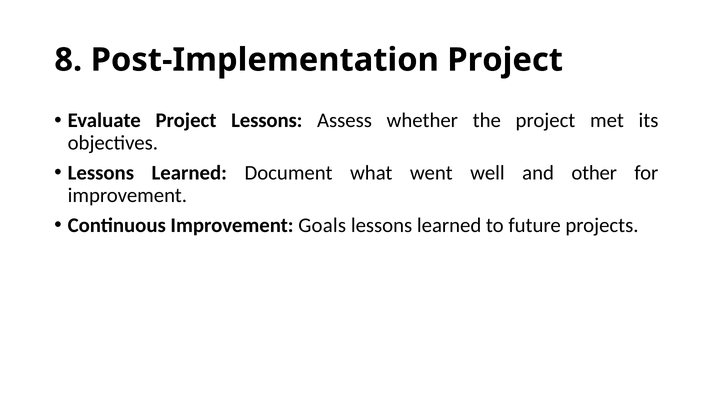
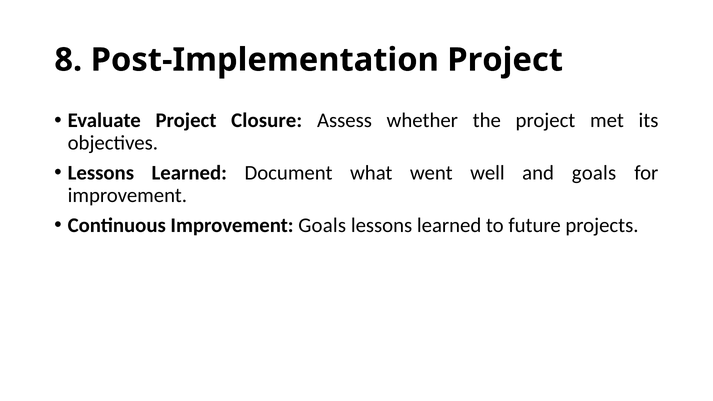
Project Lessons: Lessons -> Closure (267, 121)
and other: other -> goals (594, 173)
